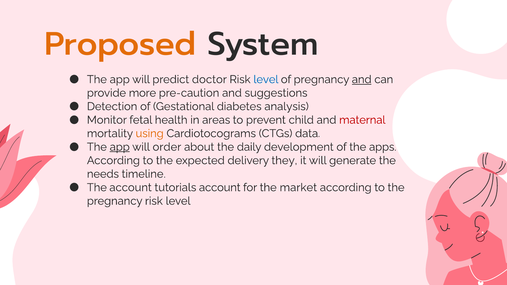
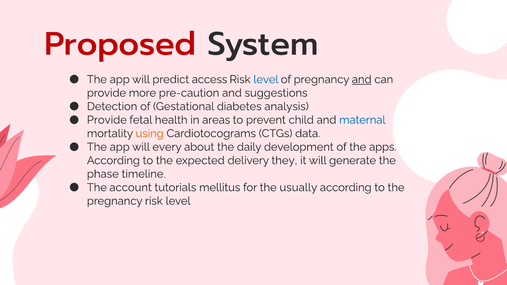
Proposed colour: orange -> red (120, 44)
doctor: doctor -> access (210, 79)
Monitor: Monitor -> Provide (107, 120)
maternal colour: red -> blue (362, 120)
app underline: present -> none (120, 147)
order: order -> every (167, 147)
needs: needs -> phase (103, 174)
tutorials account: account -> mellitus (220, 188)
market: market -> usually (298, 188)
